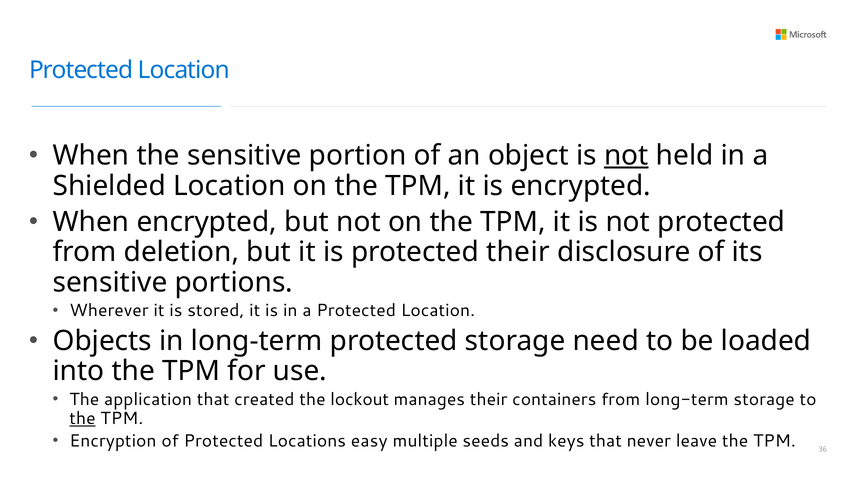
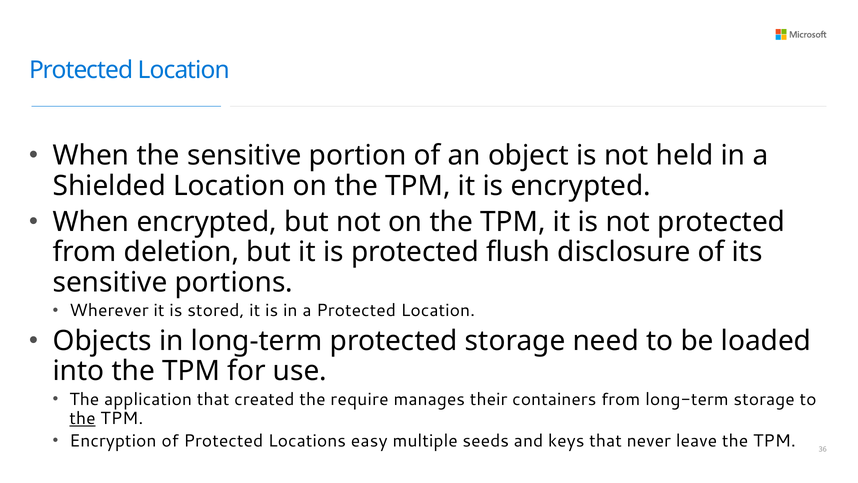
not underline: present -> none (626, 155)
protected their: their -> flush (518, 252)
lockout: lockout -> require (359, 399)
